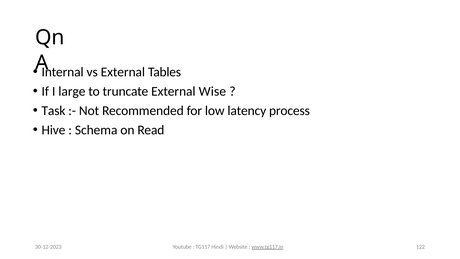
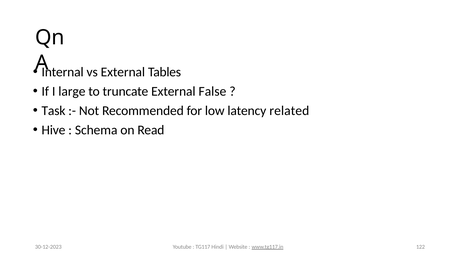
Wise: Wise -> False (212, 91)
process: process -> related (289, 111)
